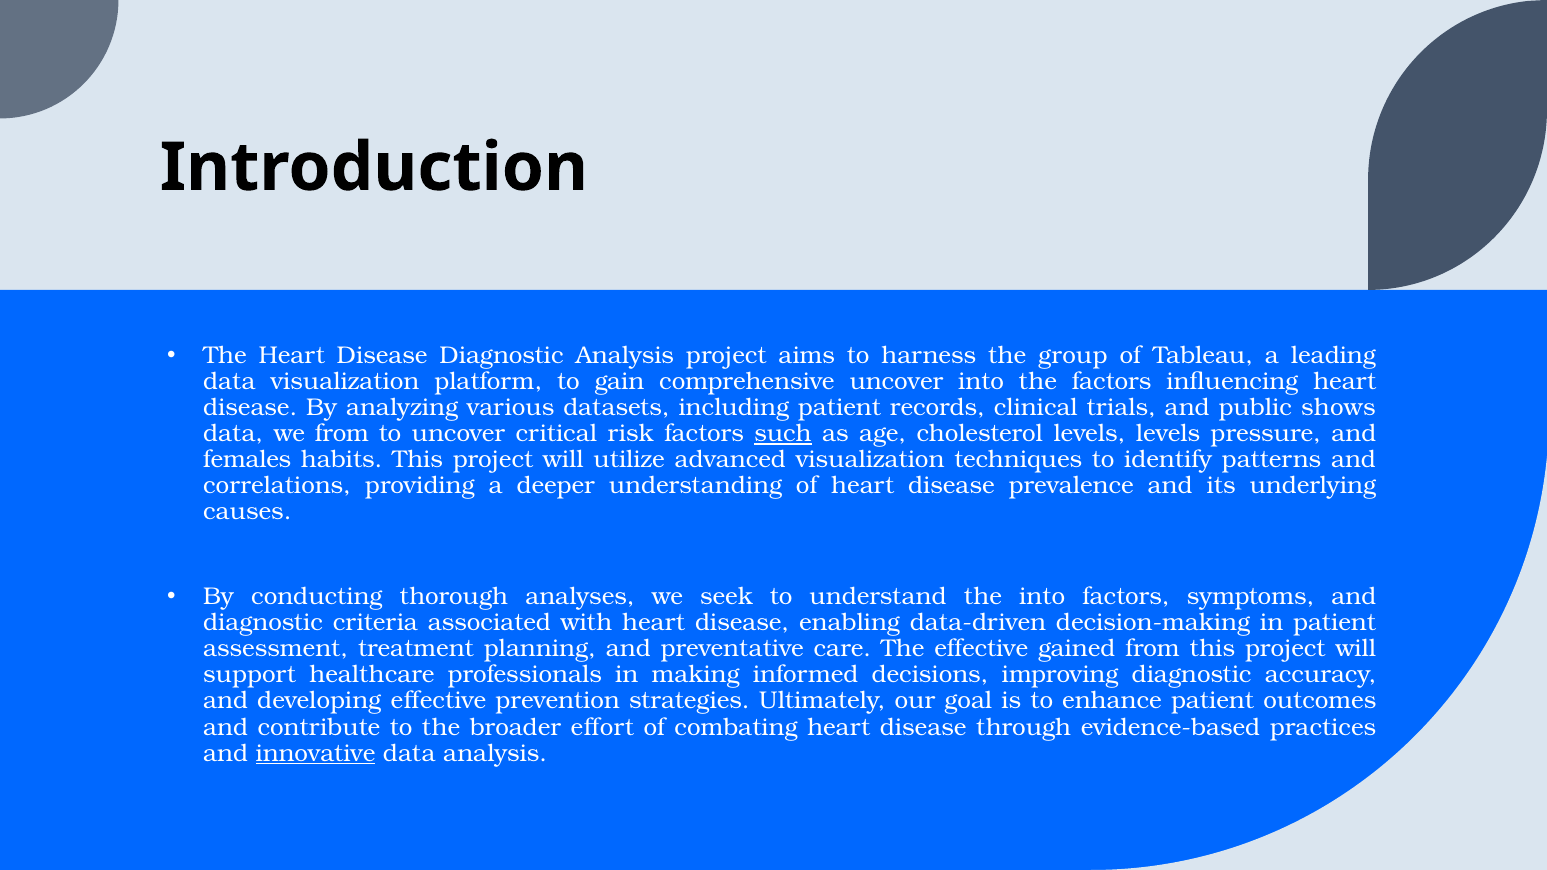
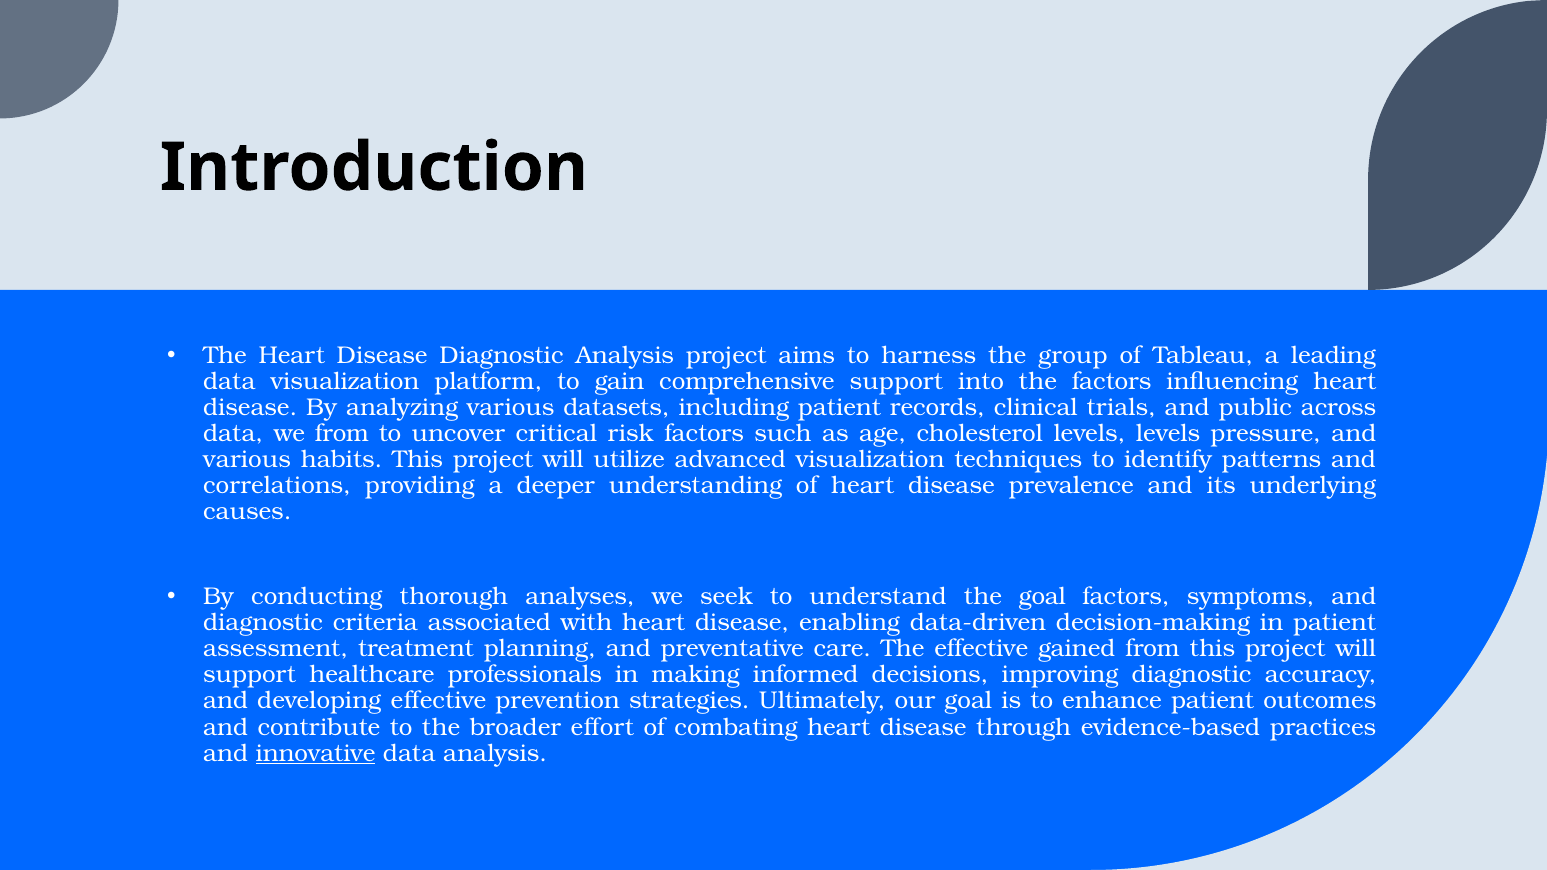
comprehensive uncover: uncover -> support (896, 381)
shows: shows -> across (1339, 408)
such underline: present -> none (783, 434)
females: females -> various (247, 460)
the into: into -> goal (1042, 597)
